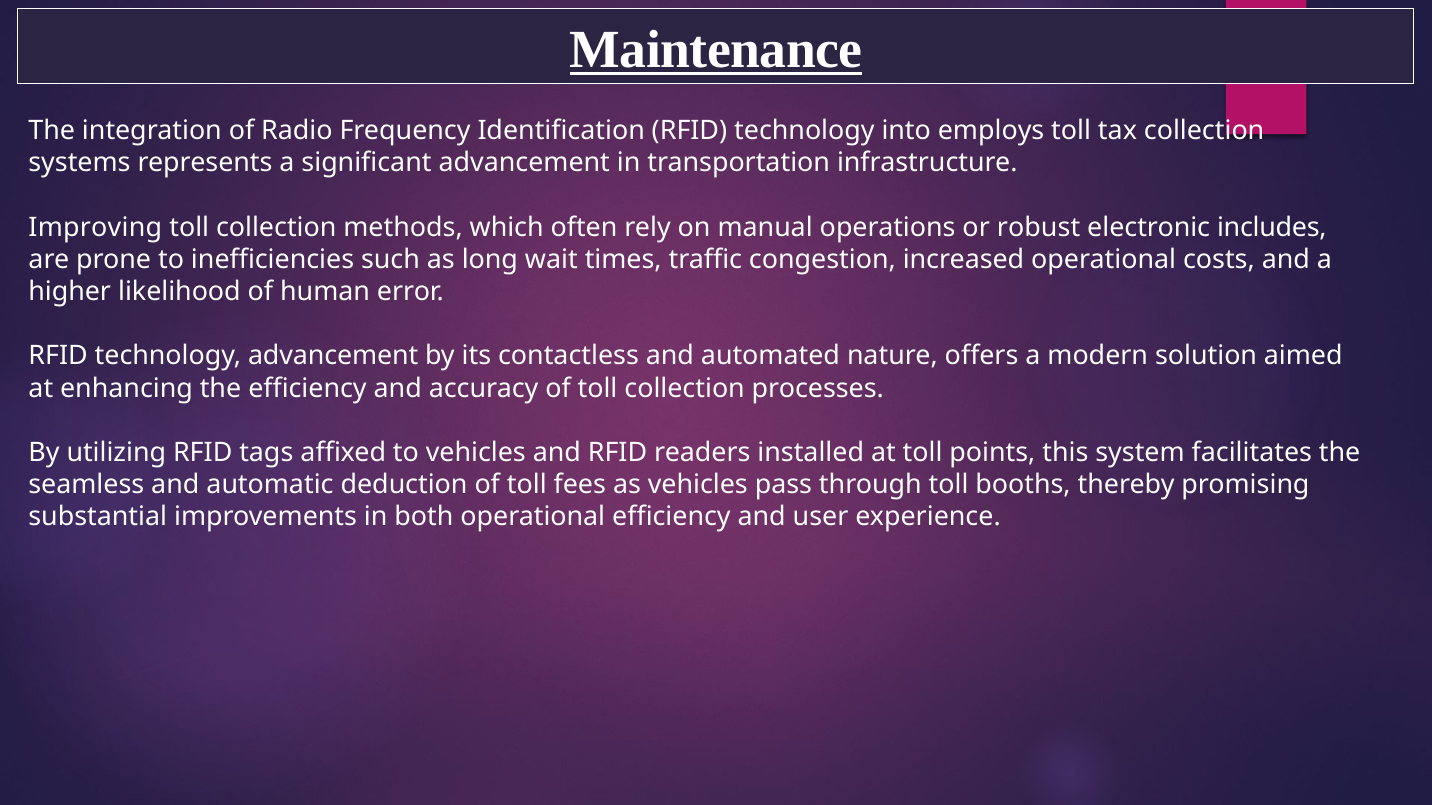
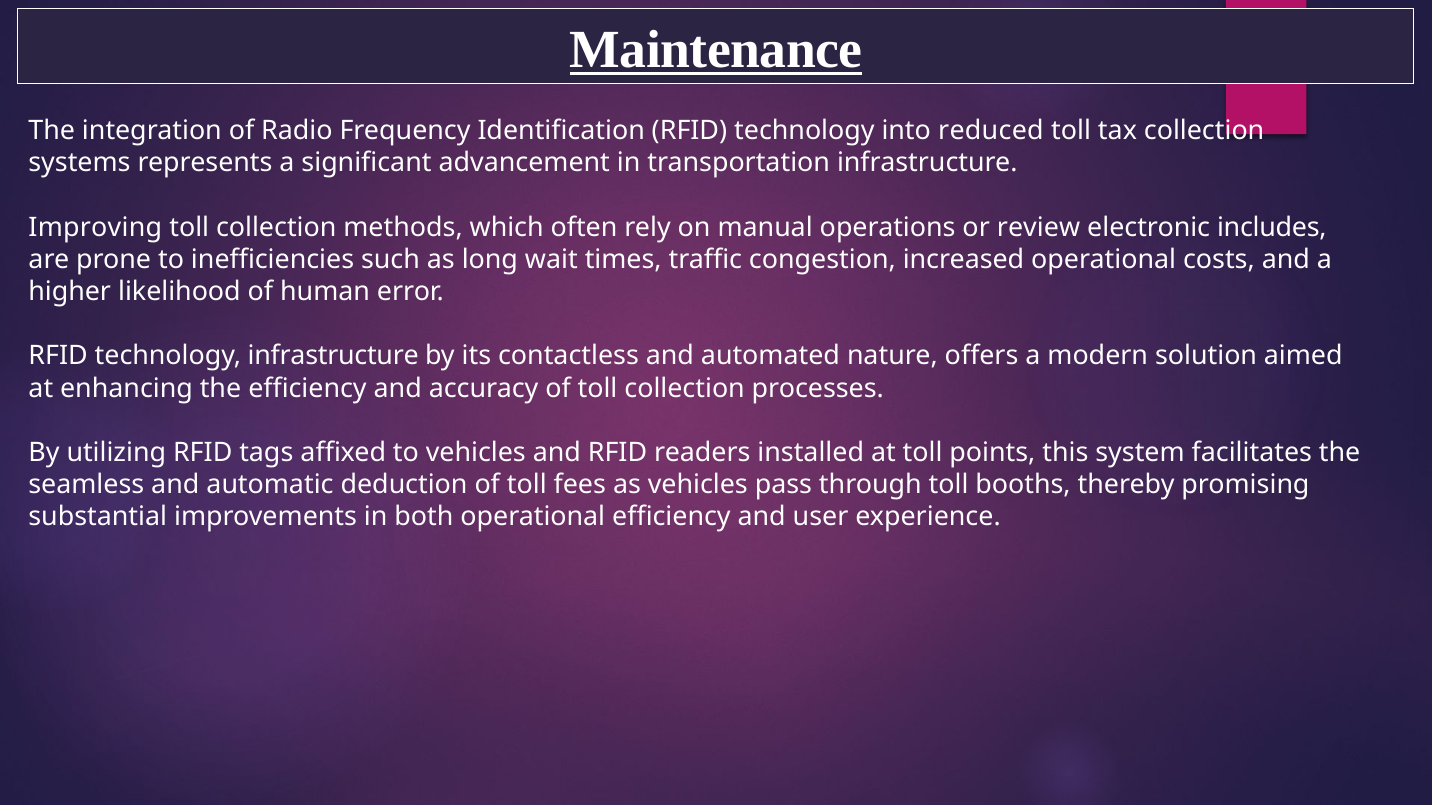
employs: employs -> reduced (991, 131)
robust: robust -> review (1039, 227)
technology advancement: advancement -> infrastructure (333, 356)
